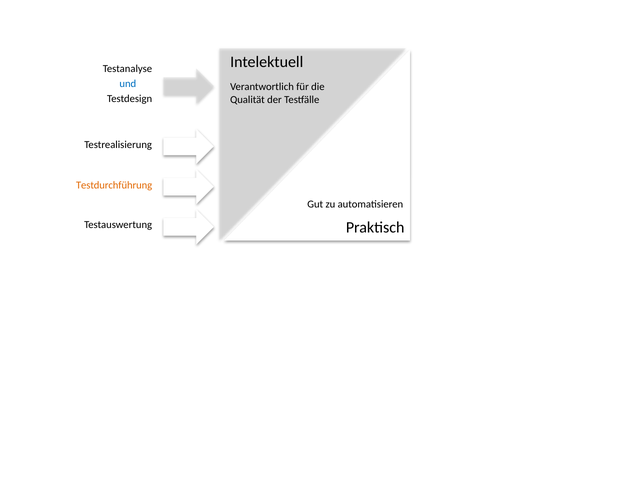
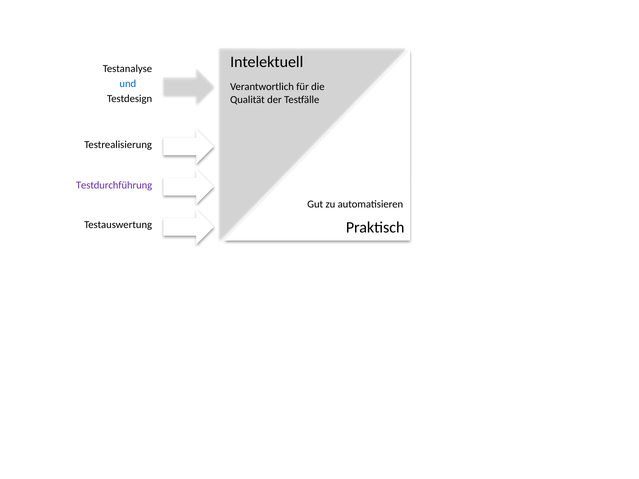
Testdurchführung colour: orange -> purple (114, 185)
